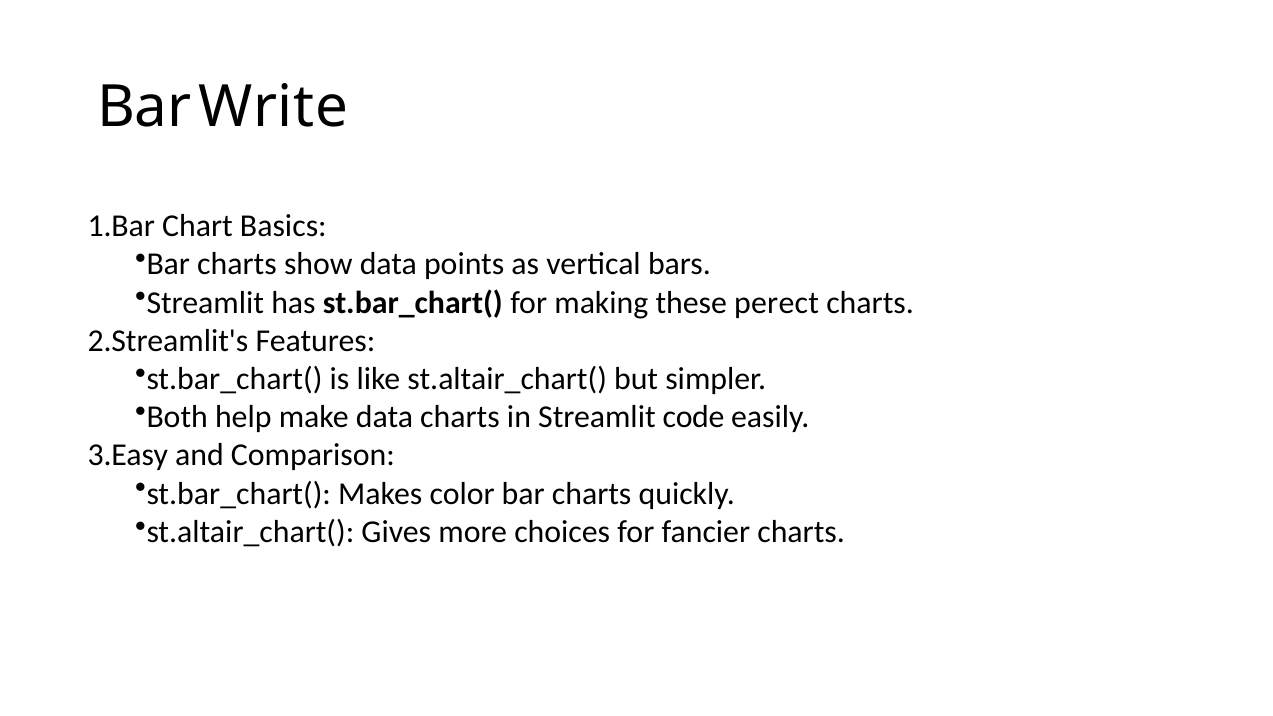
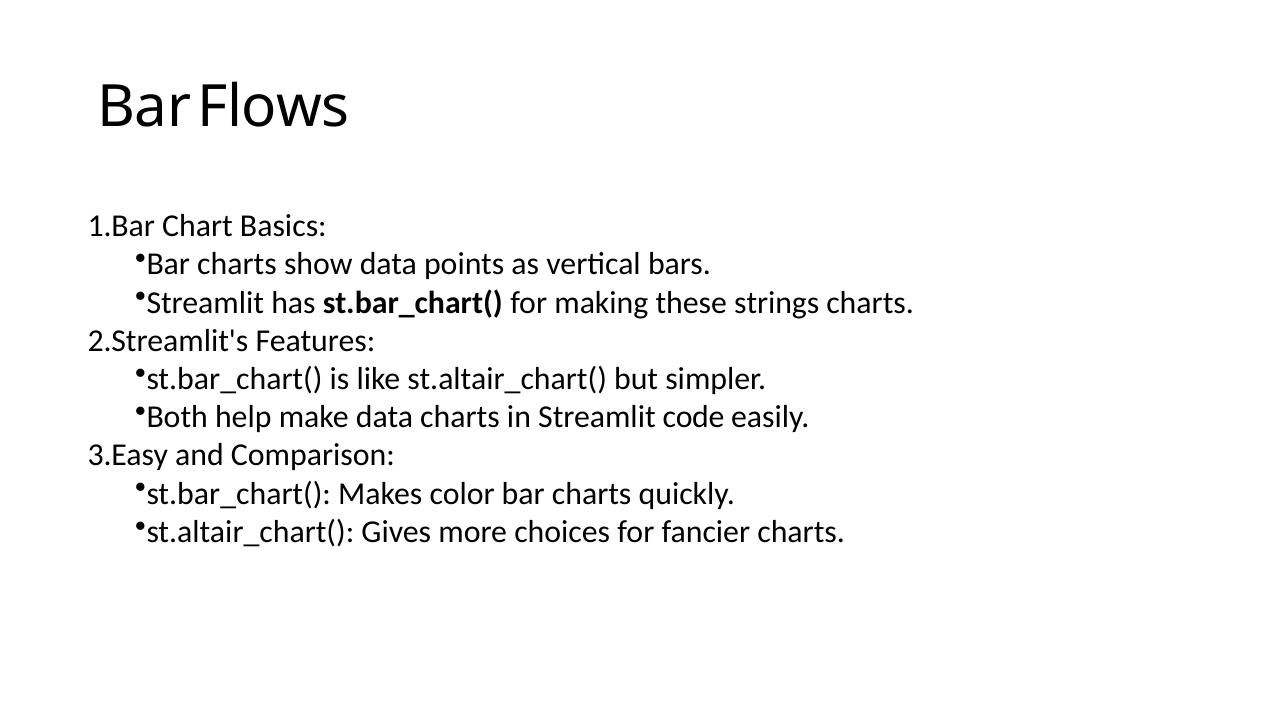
Write: Write -> Flows (274, 107)
perect: perect -> strings (777, 303)
